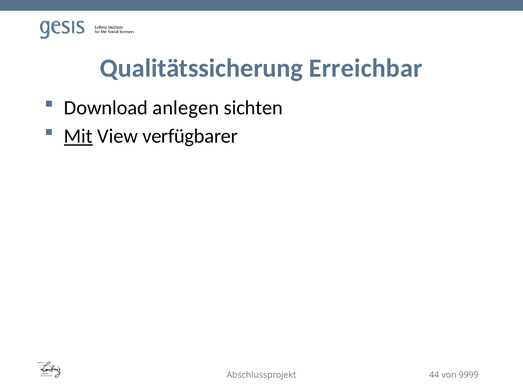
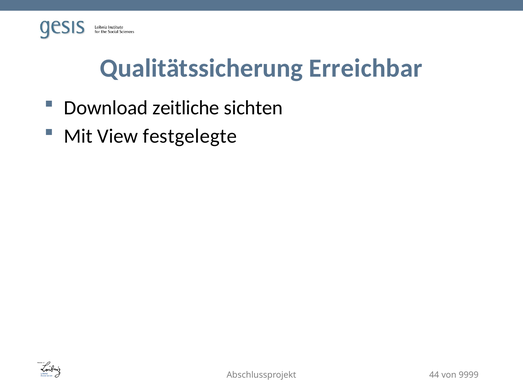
anlegen: anlegen -> zeitliche (186, 108)
Mit underline: present -> none (78, 136)
verfügbarer: verfügbarer -> festgelegte (190, 136)
